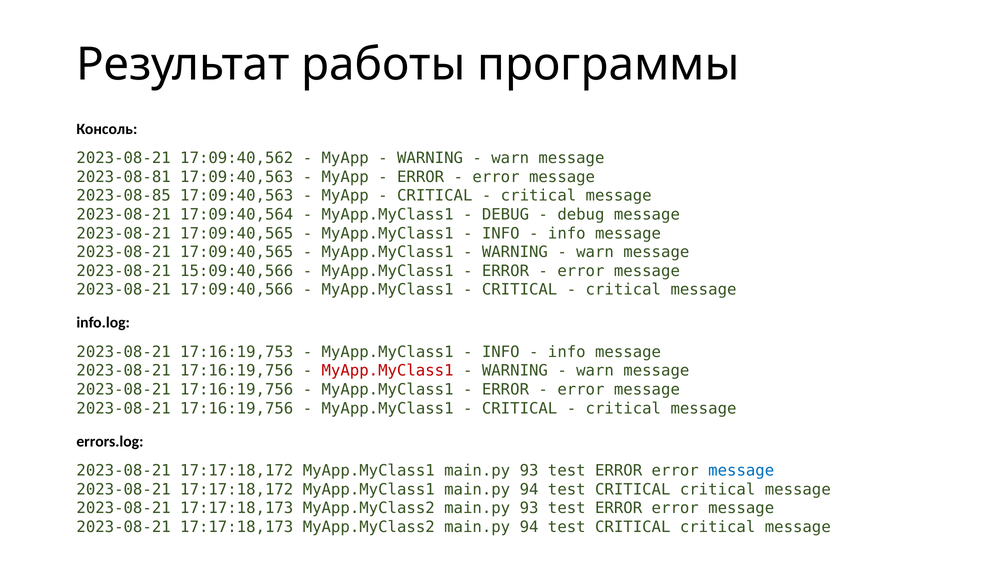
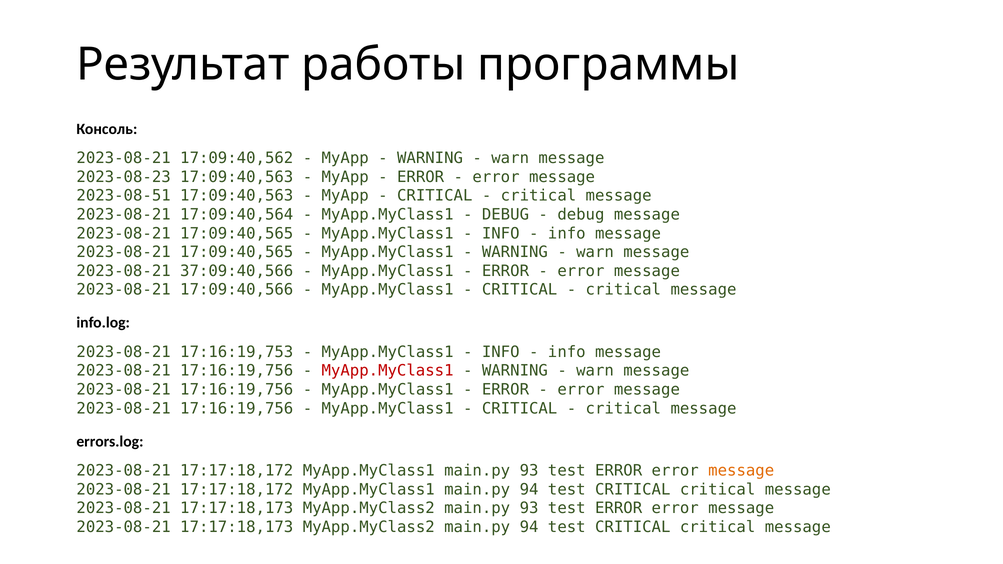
2023-08-81: 2023-08-81 -> 2023-08-23 (124, 177)
2023-08-85: 2023-08-85 -> 2023-08-51 (124, 196)
15:09:40,566: 15:09:40,566 -> 37:09:40,566 (237, 271)
message colour: blue -> orange (741, 471)
